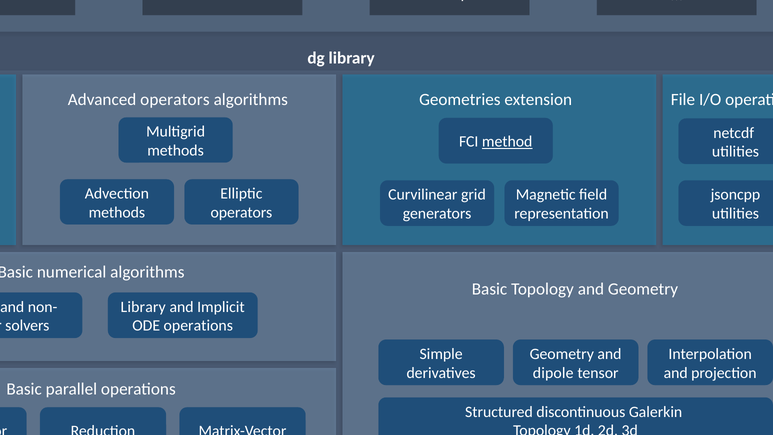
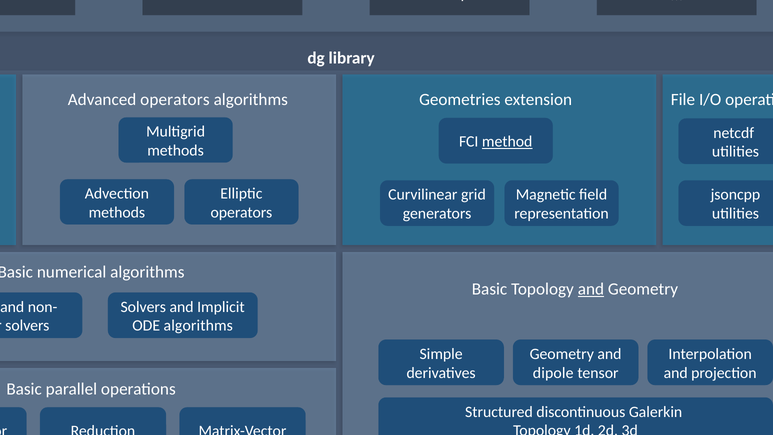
and underline: none -> present (591, 289)
Library: Library -> Solvers (143, 307)
ODE operations: operations -> algorithms (198, 326)
